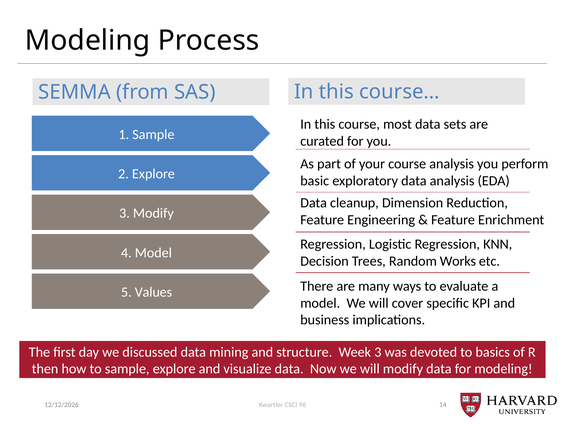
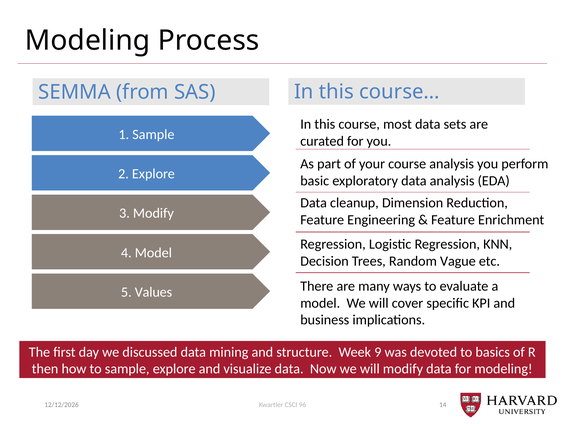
Works: Works -> Vague (458, 261)
Week 3: 3 -> 9 (378, 352)
